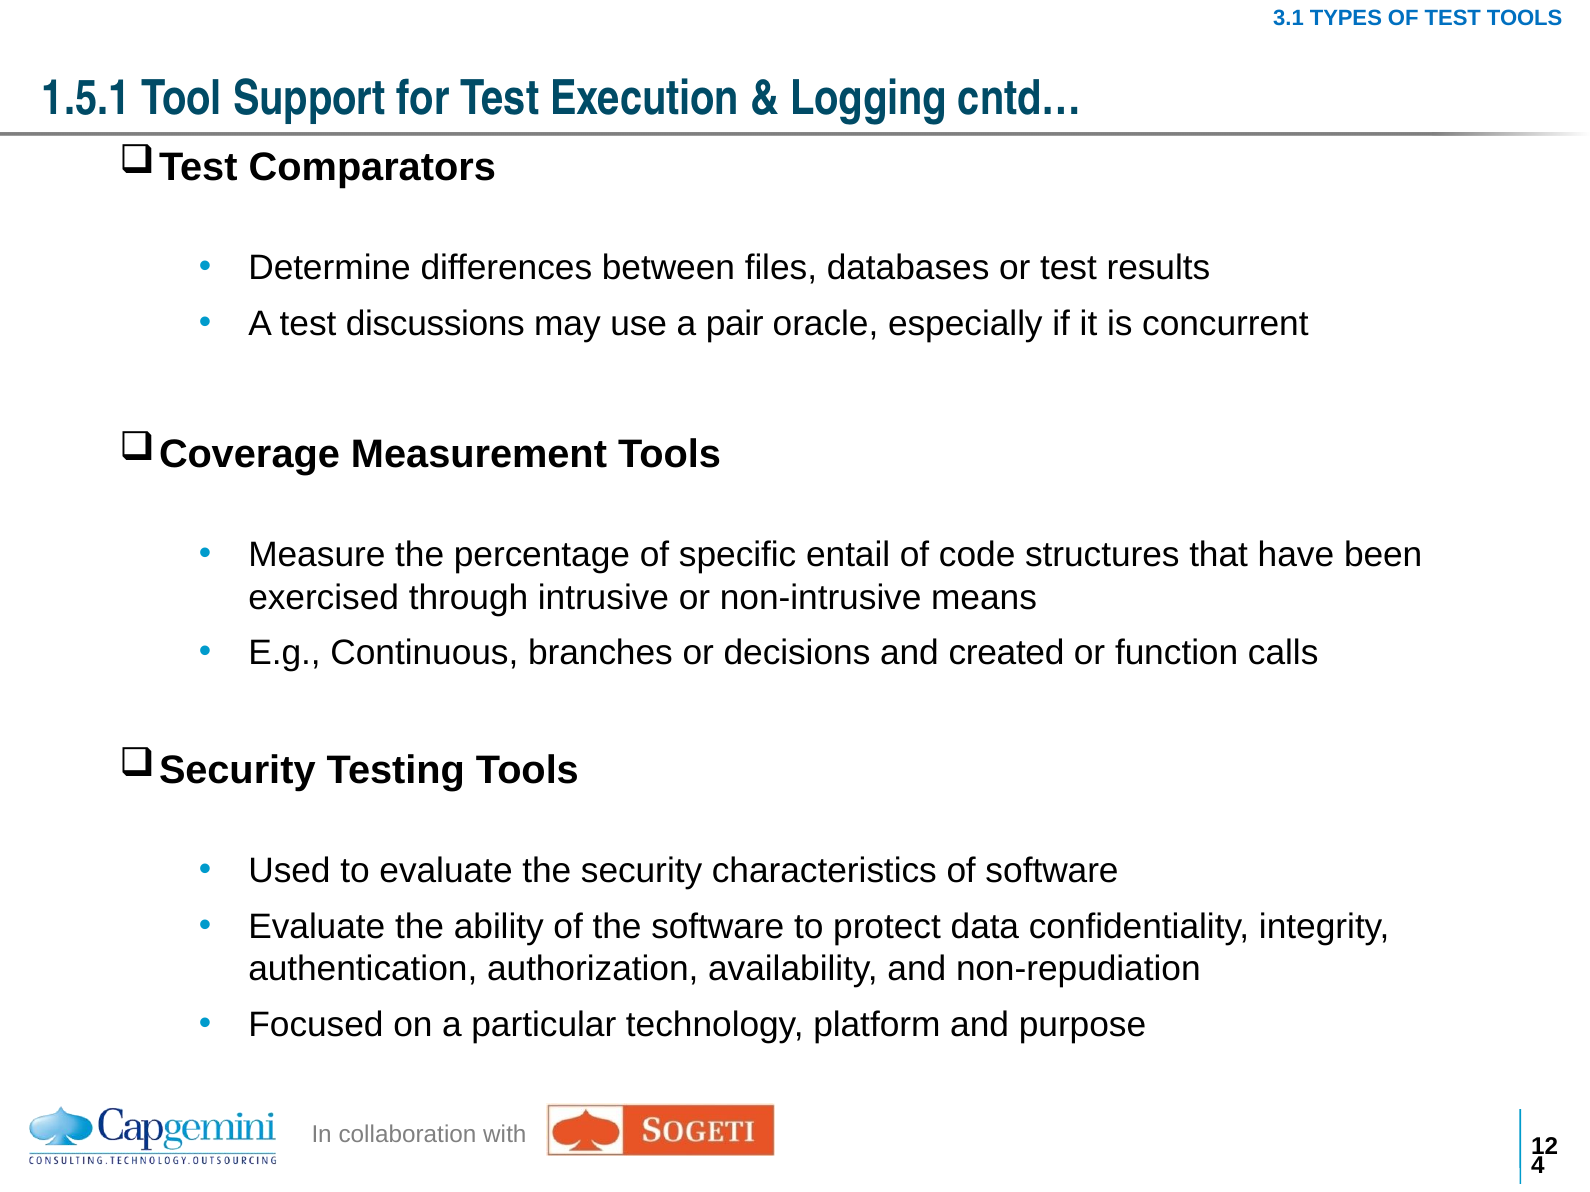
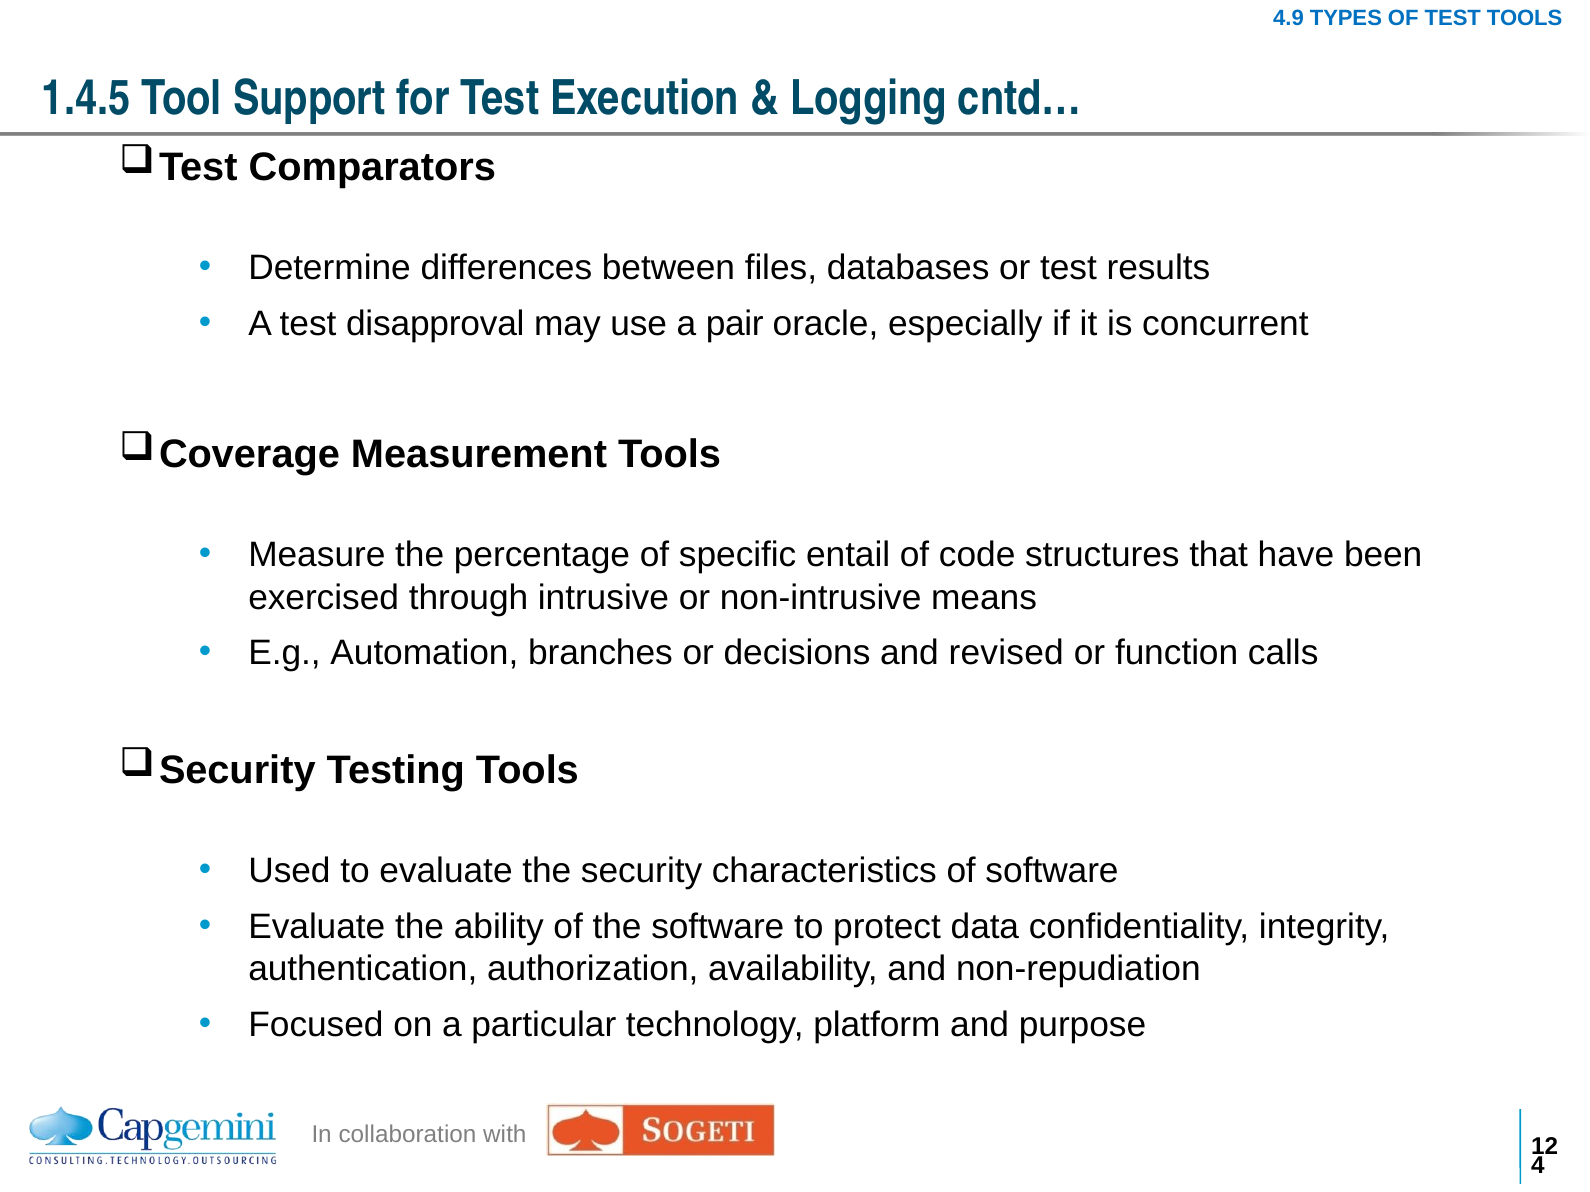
3.1: 3.1 -> 4.9 (1288, 18)
1.5.1: 1.5.1 -> 1.4.5 (86, 99)
discussions: discussions -> disapproval (435, 324)
Continuous: Continuous -> Automation (424, 653)
created: created -> revised (1006, 653)
